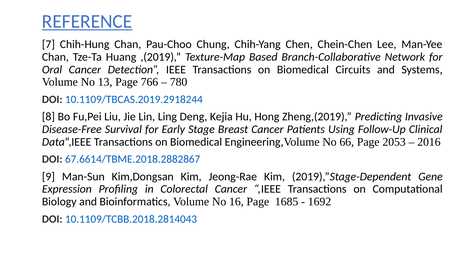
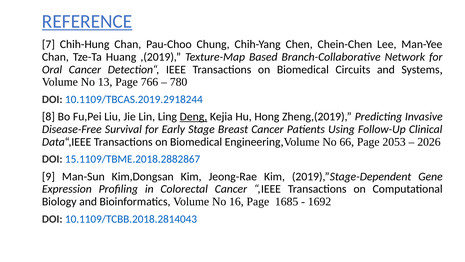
Deng underline: none -> present (193, 117)
2016: 2016 -> 2026 (429, 142)
67.6614/TBME.2018.2882867: 67.6614/TBME.2018.2882867 -> 15.1109/TBME.2018.2882867 (133, 159)
